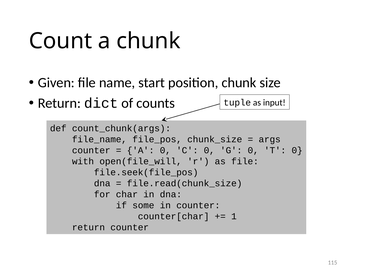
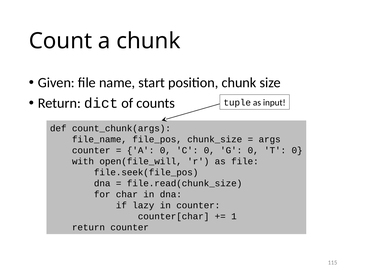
some: some -> lazy (143, 205)
